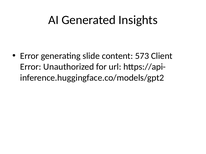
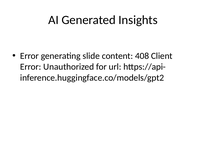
573: 573 -> 408 (142, 56)
